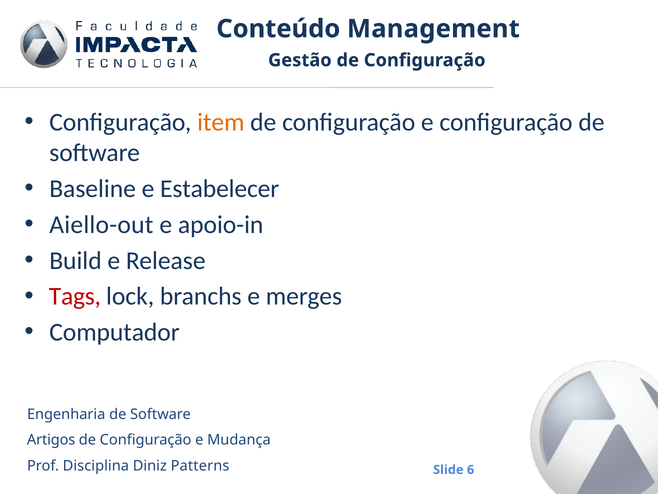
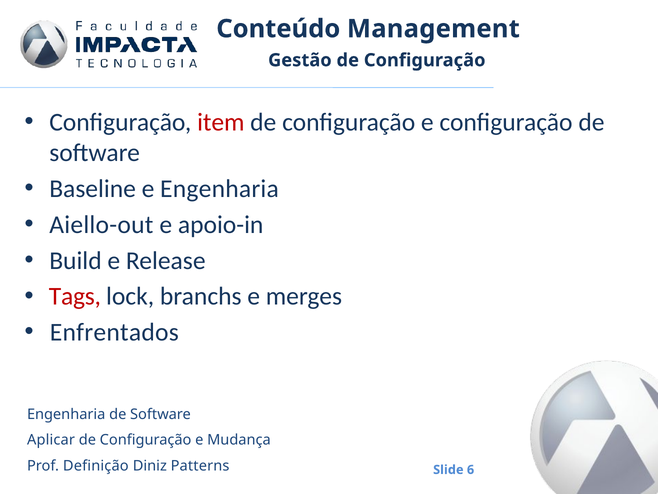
item colour: orange -> red (221, 122)
e Estabelecer: Estabelecer -> Engenharia (219, 189)
Computador: Computador -> Enfrentados (114, 332)
Artigos: Artigos -> Aplicar (51, 440)
Disciplina: Disciplina -> Definição (96, 465)
